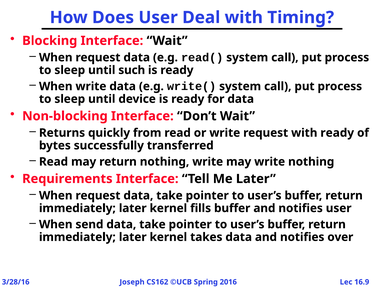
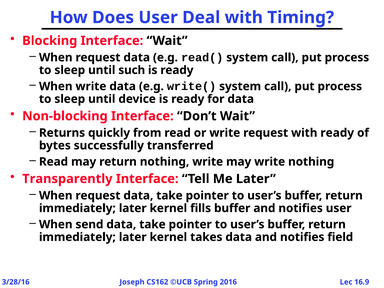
Requirements: Requirements -> Transparently (67, 179)
over: over -> field (340, 237)
